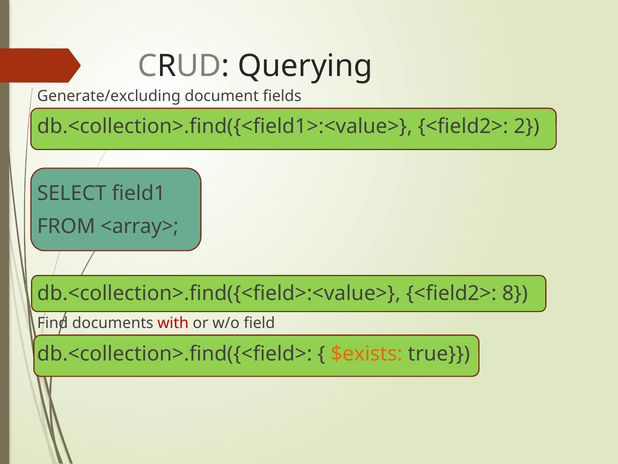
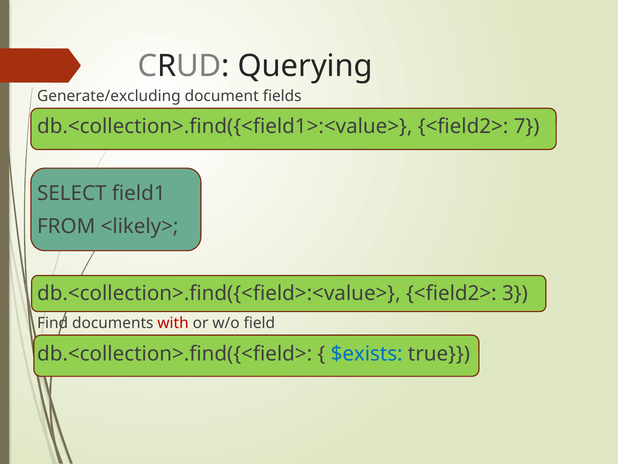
2: 2 -> 7 (527, 126)
<array>: <array> -> <likely> (140, 226)
8: 8 -> 3 (515, 293)
$exists colour: orange -> blue (367, 353)
